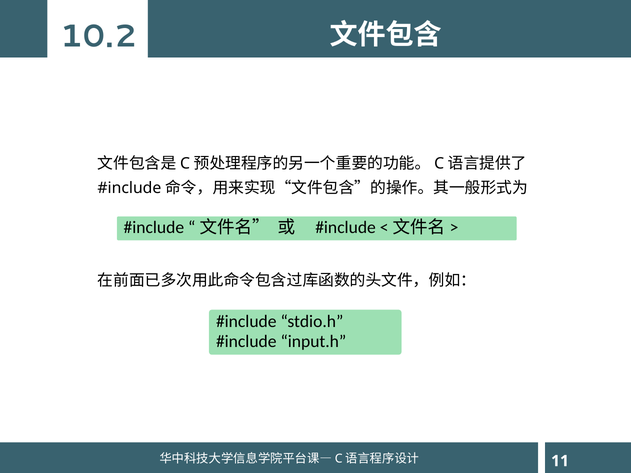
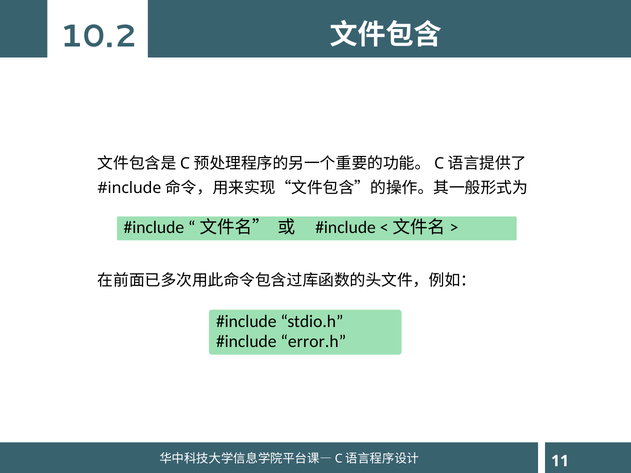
input.h: input.h -> error.h (313, 342)
